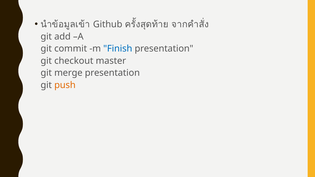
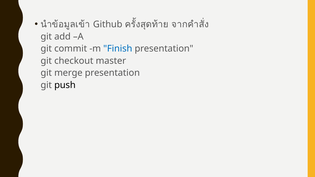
push colour: orange -> black (65, 85)
